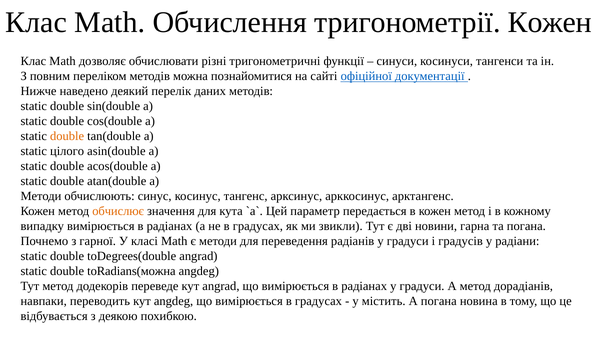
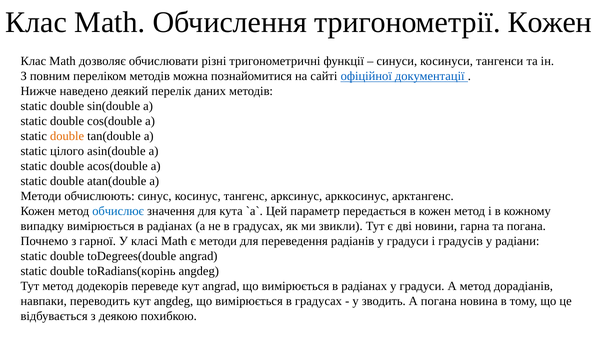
обчислює colour: orange -> blue (118, 211)
toRadians(можна: toRadians(можна -> toRadians(корінь (131, 271)
містить: містить -> зводить (384, 301)
